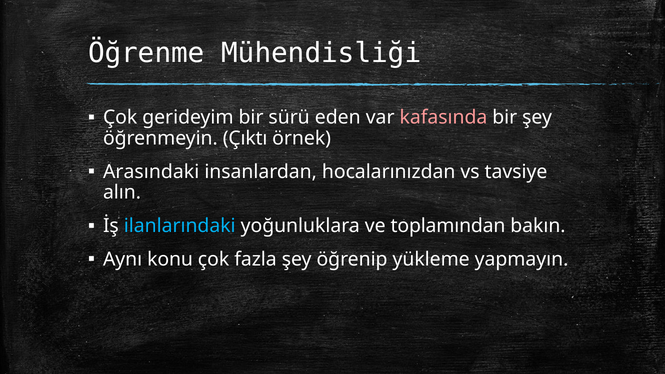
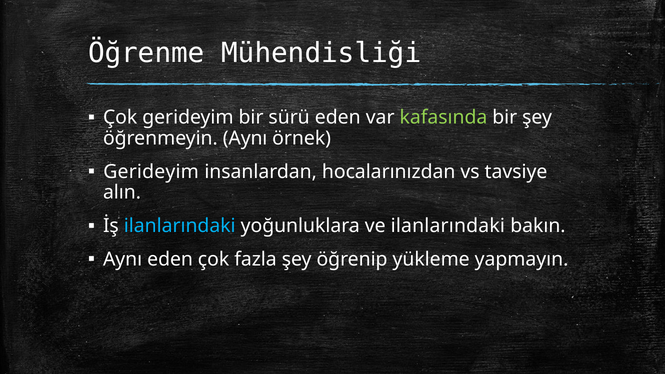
kafasında colour: pink -> light green (443, 117)
öğrenmeyin Çıktı: Çıktı -> Aynı (245, 138)
Arasındaki: Arasındaki -> Gerideyim (151, 172)
ve toplamından: toplamından -> ilanlarındaki (448, 226)
Aynı konu: konu -> eden (170, 259)
